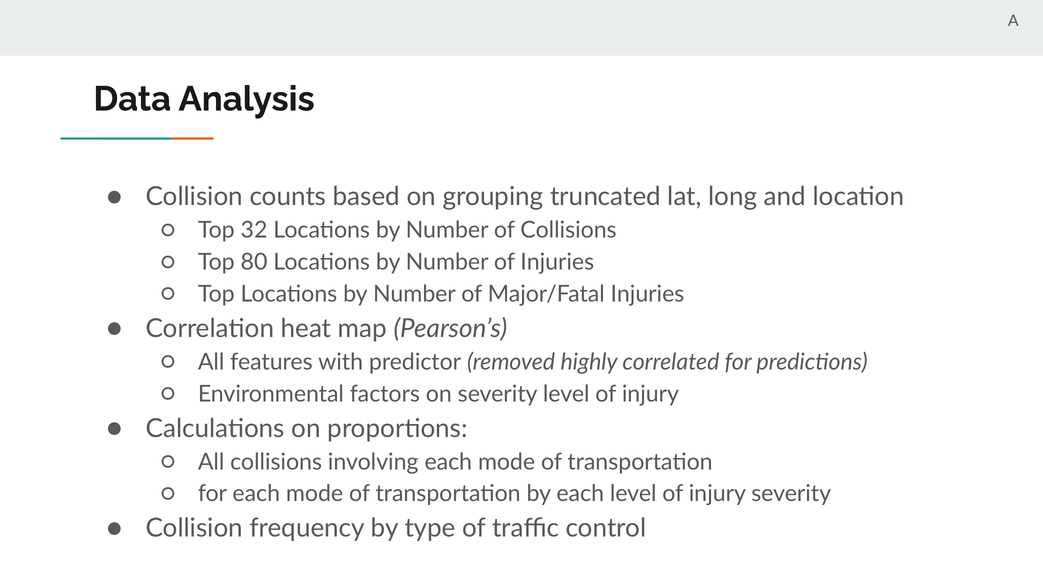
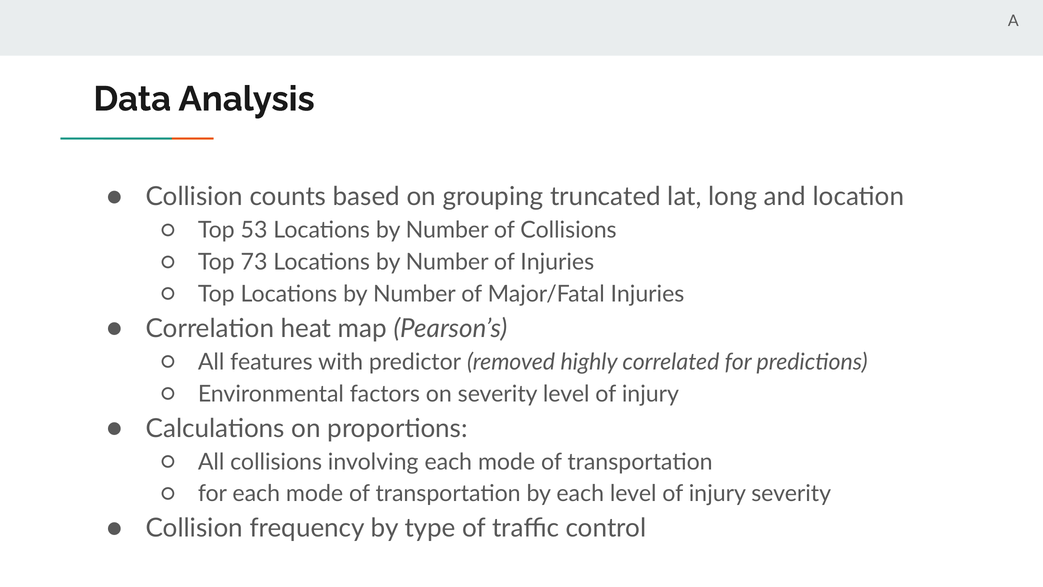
32: 32 -> 53 (254, 230)
80: 80 -> 73 (254, 262)
